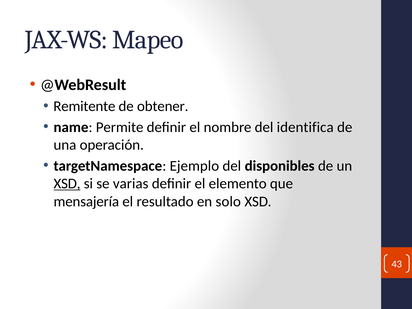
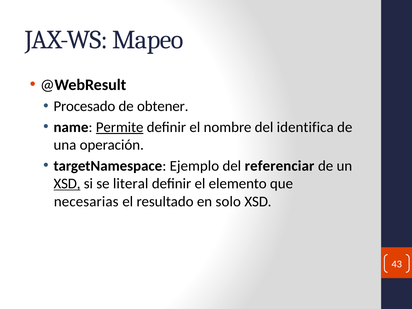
Remitente: Remitente -> Procesado (84, 106)
Permite underline: none -> present (120, 127)
disponibles: disponibles -> referenciar (280, 166)
varias: varias -> literal (131, 184)
mensajería: mensajería -> necesarias (86, 201)
